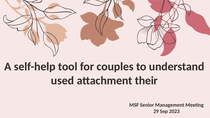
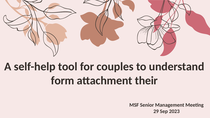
used: used -> form (63, 81)
